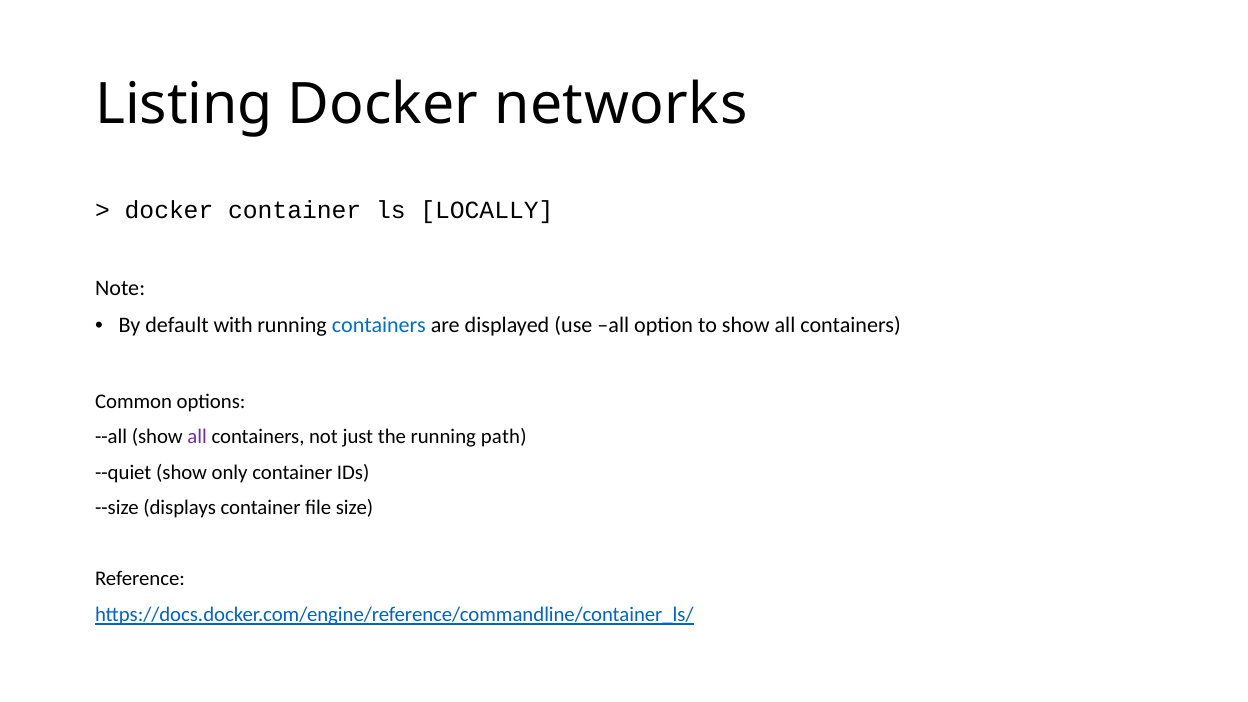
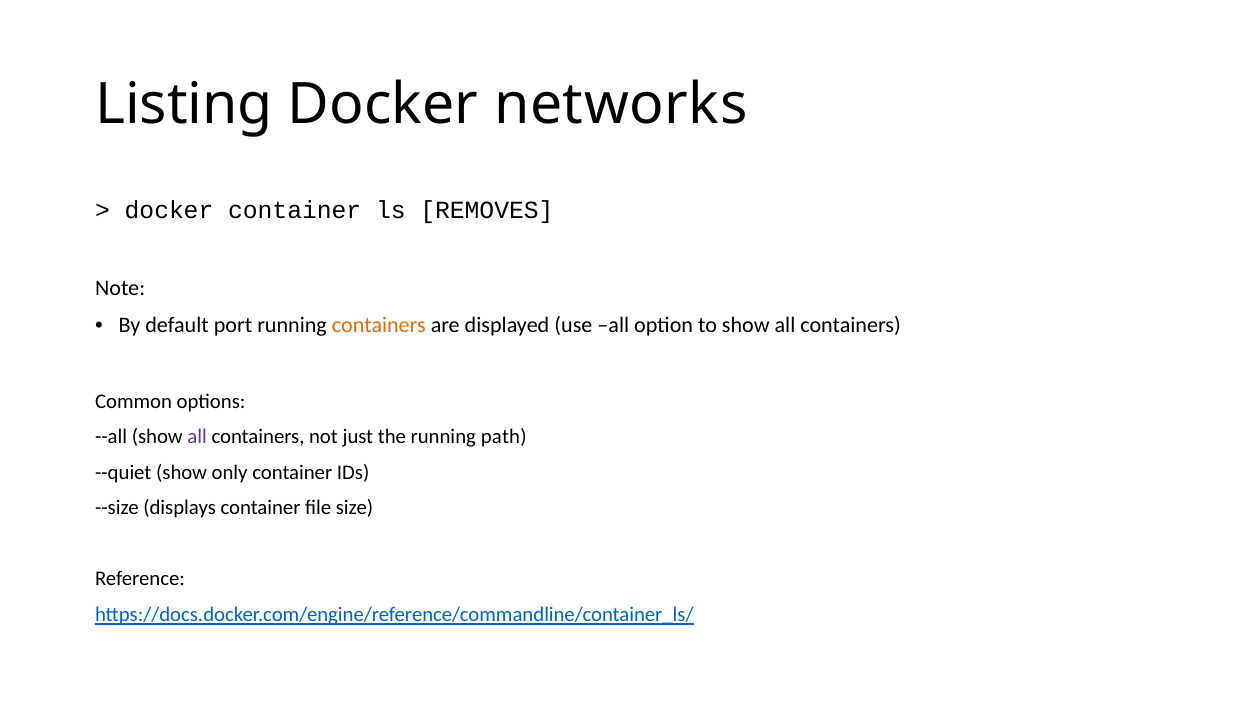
LOCALLY: LOCALLY -> REMOVES (487, 211)
with: with -> port (233, 326)
containers colour: blue -> orange (379, 326)
